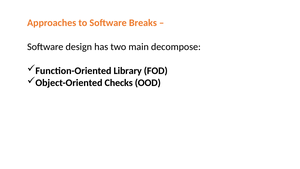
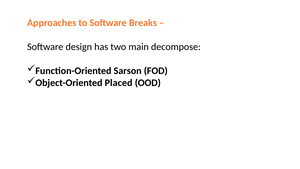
Library: Library -> Sarson (128, 71)
Checks: Checks -> Placed (119, 83)
